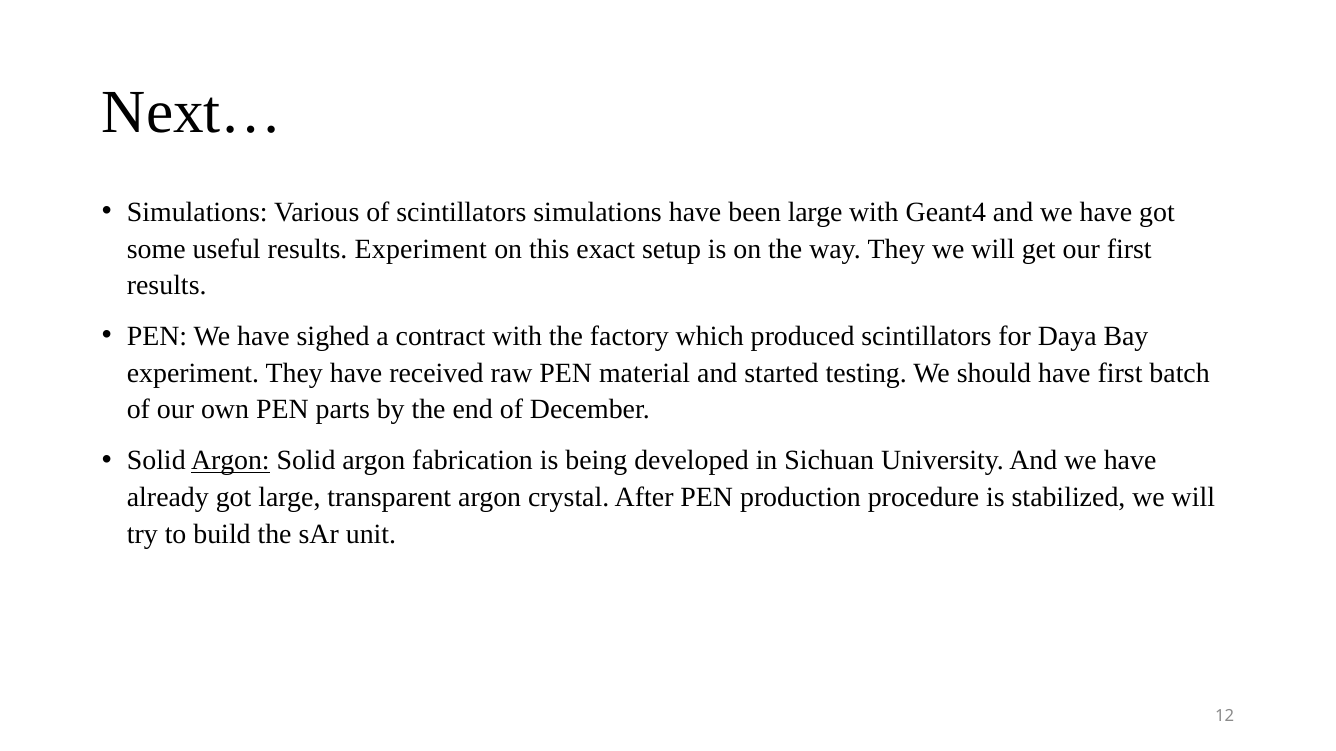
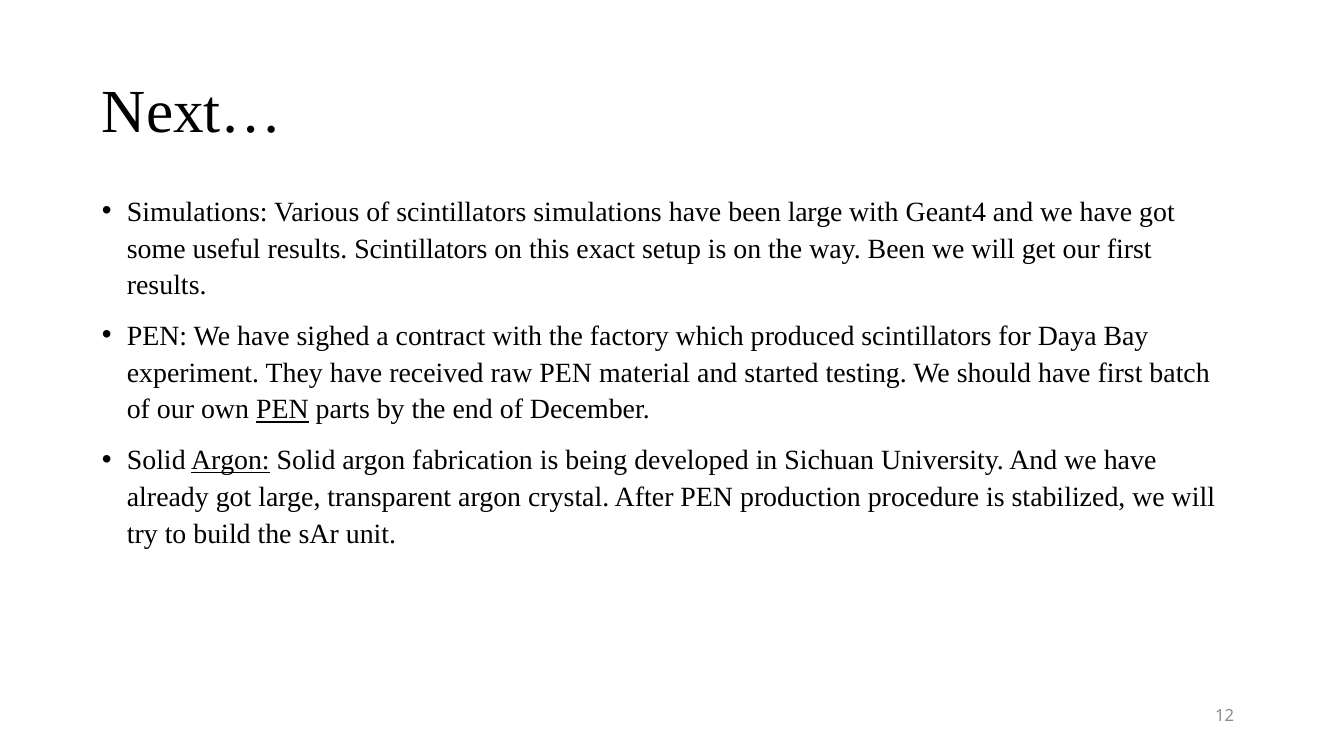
results Experiment: Experiment -> Scintillators (421, 249)
way They: They -> Been (896, 249)
PEN underline: none -> present (282, 410)
